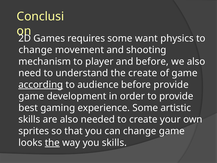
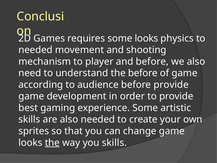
some want: want -> looks (146, 38)
change: change -> needed (35, 50)
the create: create -> before (143, 73)
according underline: present -> none (41, 85)
